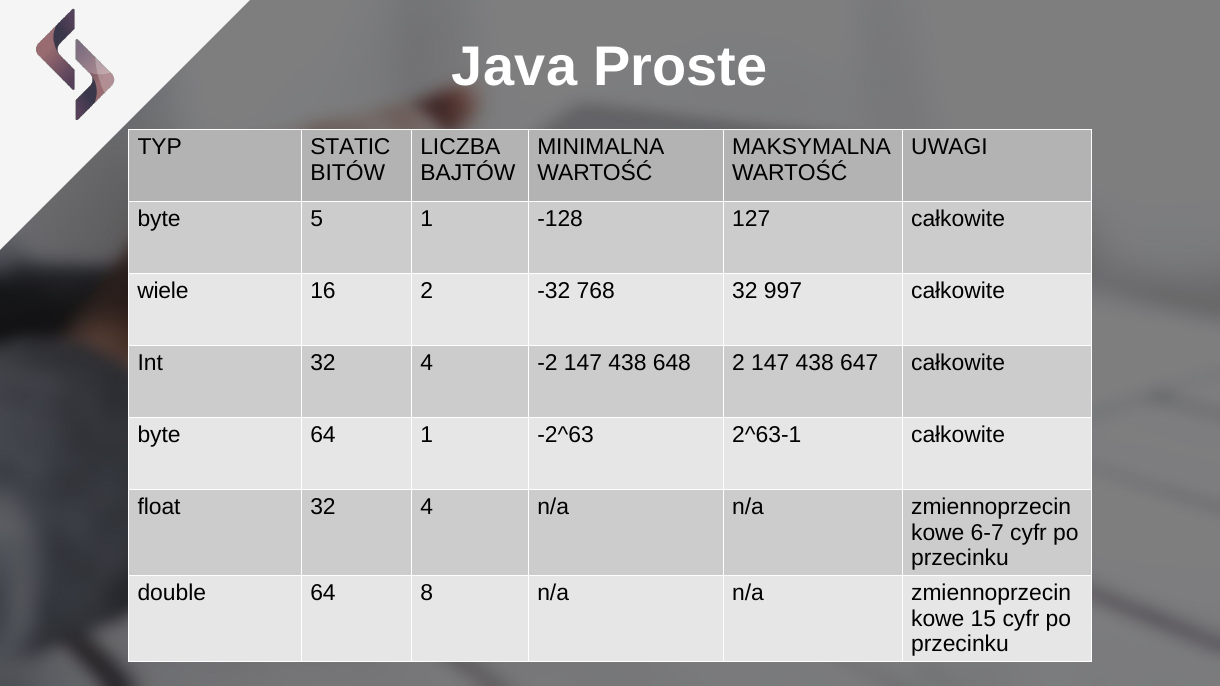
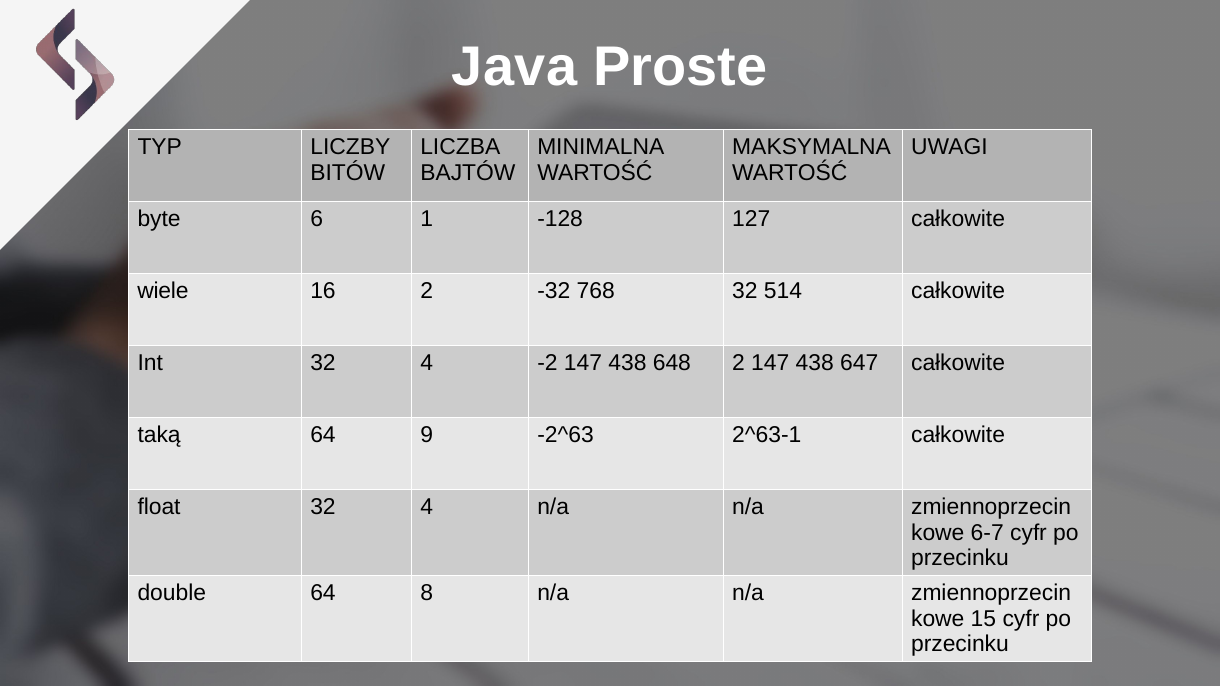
STATIC: STATIC -> LICZBY (350, 147)
5: 5 -> 6 (317, 219)
997: 997 -> 514 (783, 291)
byte: byte -> taką (159, 435)
64 1: 1 -> 9 (427, 435)
